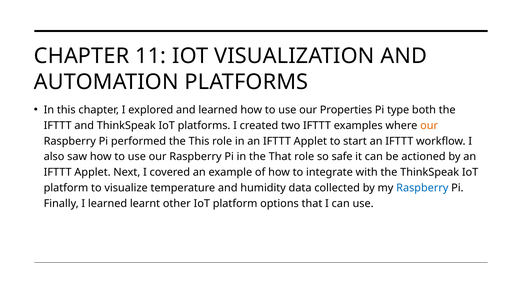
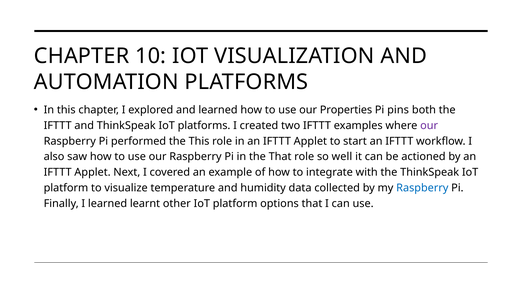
11: 11 -> 10 (151, 56)
type: type -> pins (398, 110)
our colour: orange -> purple (429, 126)
safe: safe -> well (342, 157)
